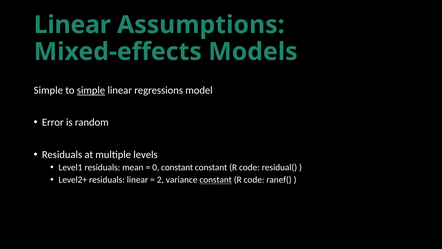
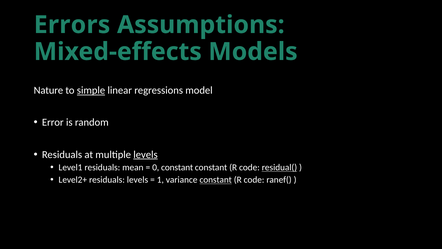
Linear: Linear -> Errors (72, 25)
Simple: Simple -> Nature (48, 90)
levels underline: none -> present (146, 154)
residual( underline: none -> present (279, 167)
residuals linear: linear -> levels (138, 180)
2: 2 -> 1 (160, 180)
